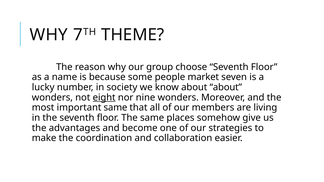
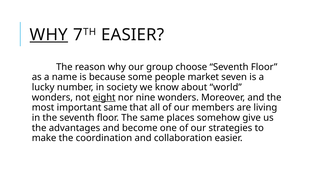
WHY underline: none -> present (49, 35)
THEME: THEME -> EASIER (133, 35)
about about: about -> world (226, 87)
